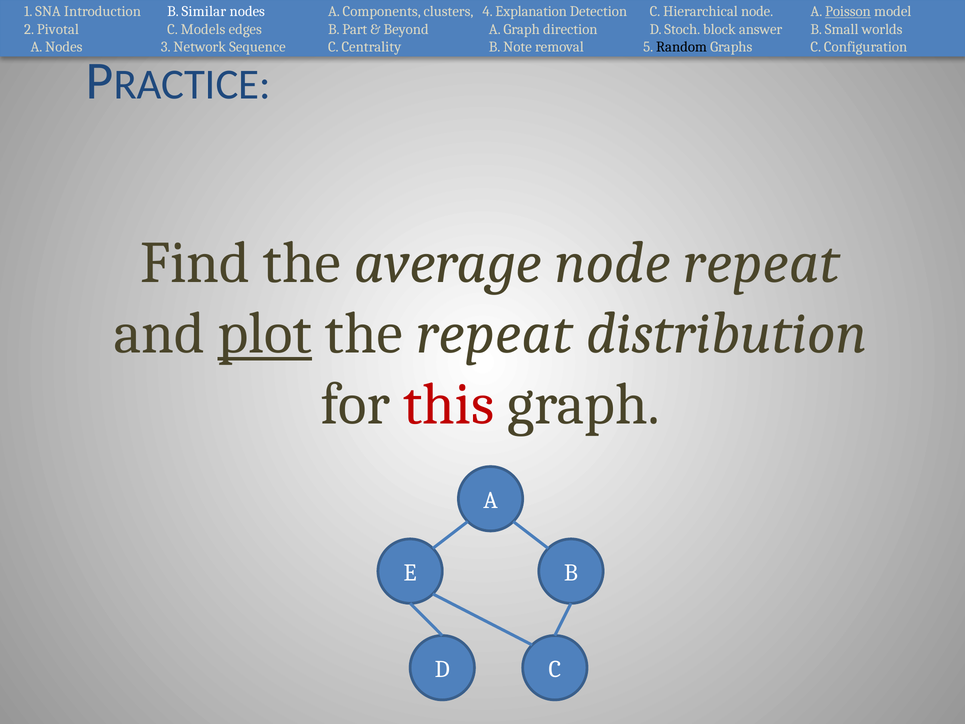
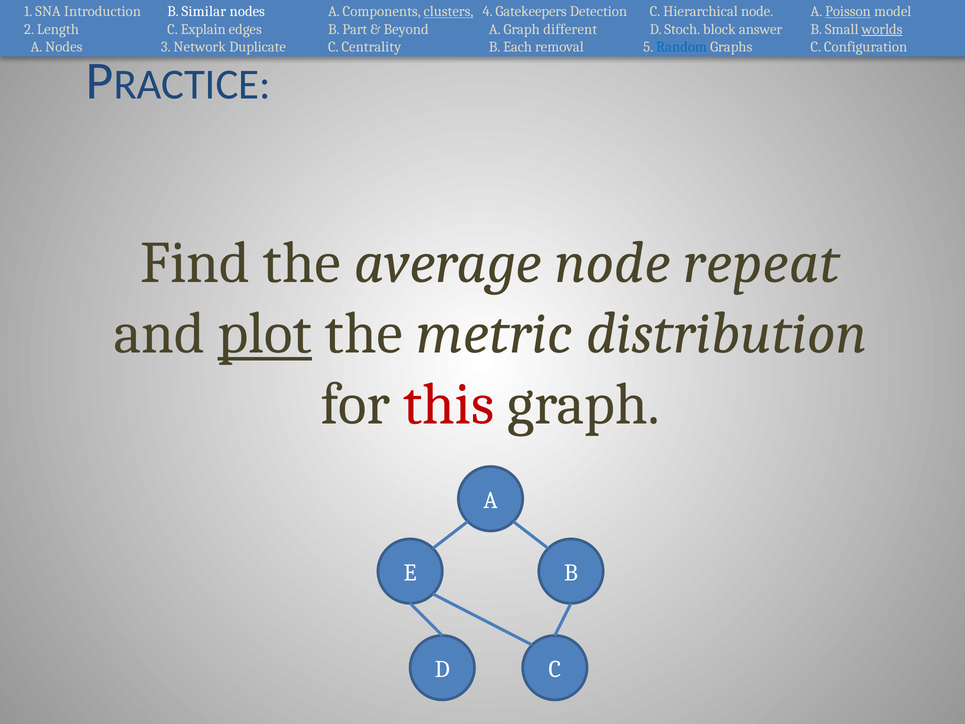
clusters underline: none -> present (449, 11)
Explanation: Explanation -> Gatekeepers (531, 11)
Pivotal: Pivotal -> Length (58, 29)
Models: Models -> Explain (203, 29)
direction: direction -> different (570, 29)
worlds underline: none -> present (882, 29)
Sequence: Sequence -> Duplicate (258, 47)
Note: Note -> Each (518, 47)
Random colour: black -> blue (682, 47)
the repeat: repeat -> metric (495, 333)
